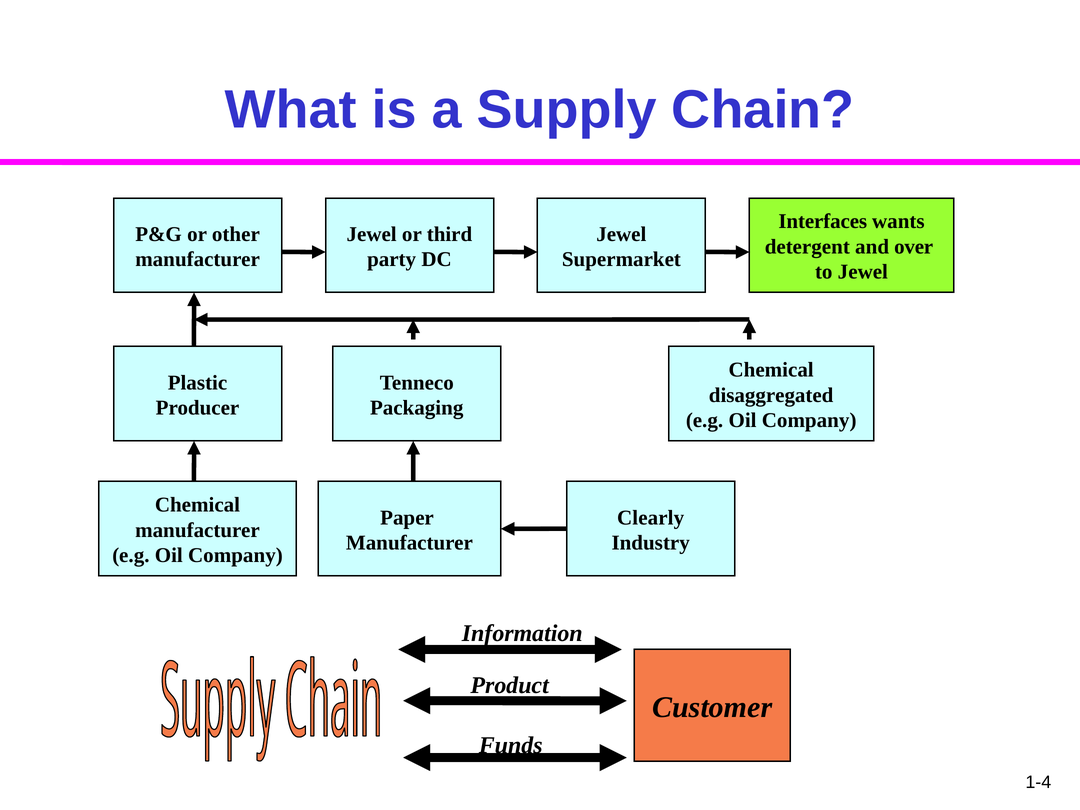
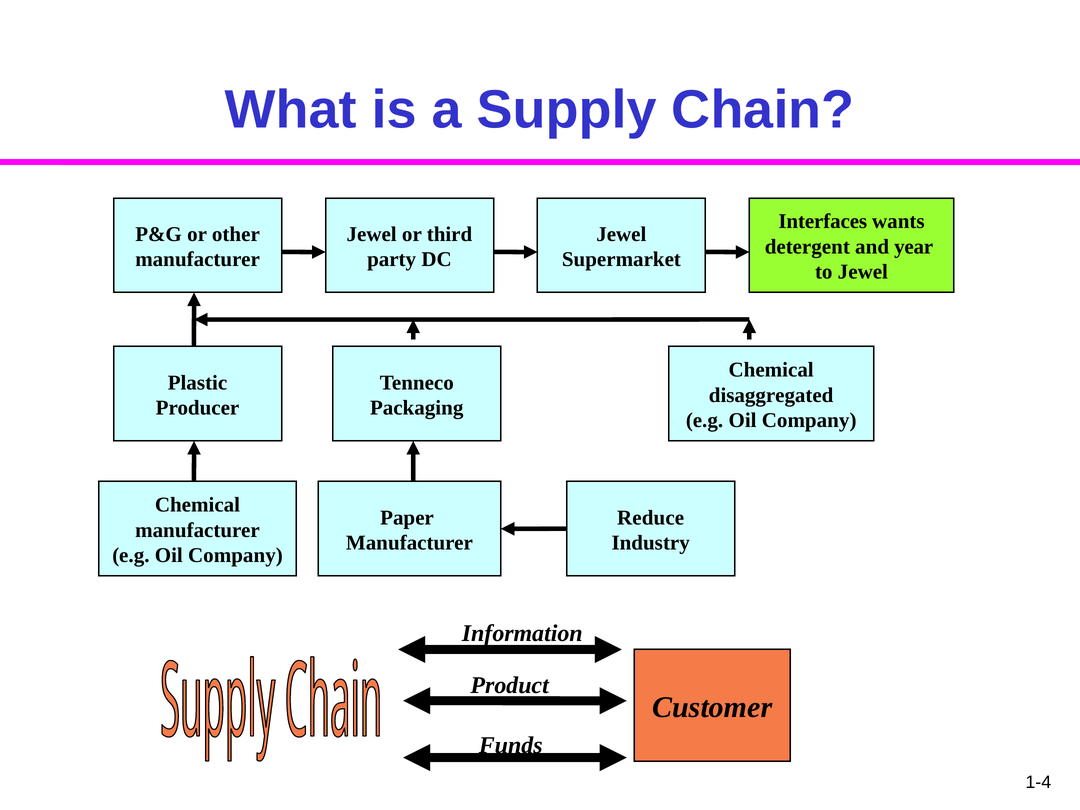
over: over -> year (914, 247)
Clearly: Clearly -> Reduce (651, 518)
